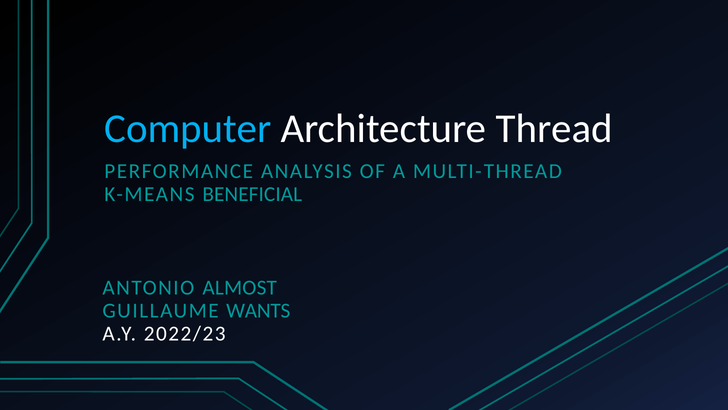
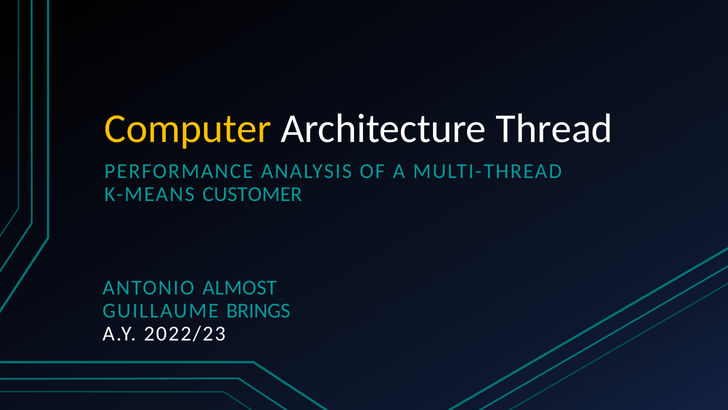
Computer colour: light blue -> yellow (188, 128)
BENEFICIAL: BENEFICIAL -> CUSTOMER (252, 194)
WANTS: WANTS -> BRINGS (258, 311)
